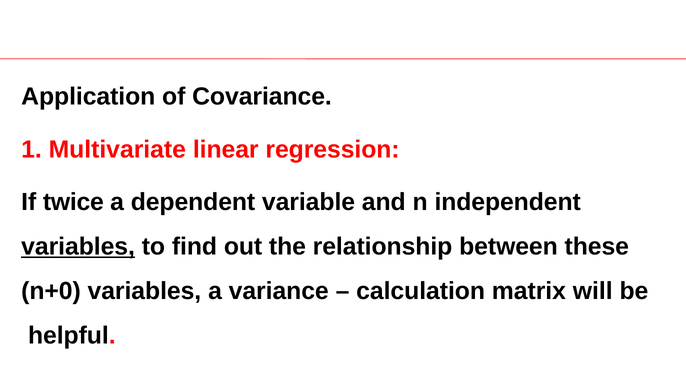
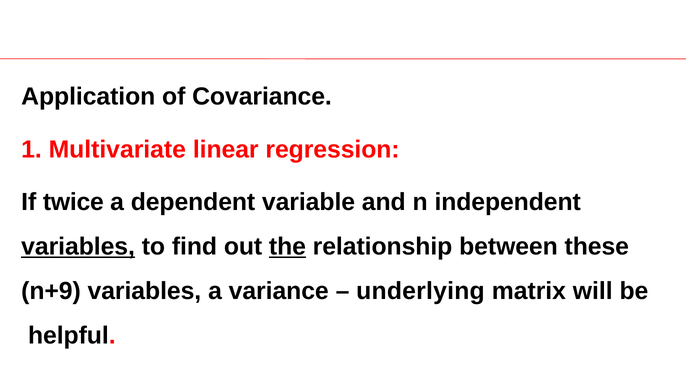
the underline: none -> present (287, 246)
n+0: n+0 -> n+9 (51, 291)
calculation: calculation -> underlying (420, 291)
